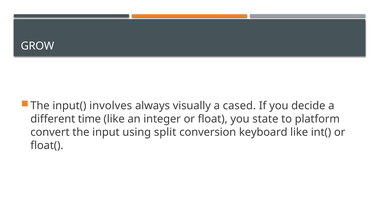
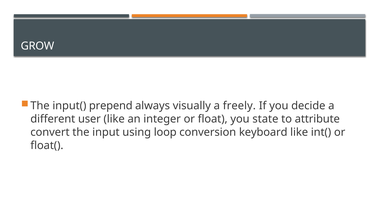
involves: involves -> prepend (111, 106)
cased: cased -> freely (239, 106)
time: time -> user (89, 119)
platform: platform -> attribute (317, 119)
split: split -> loop (165, 132)
